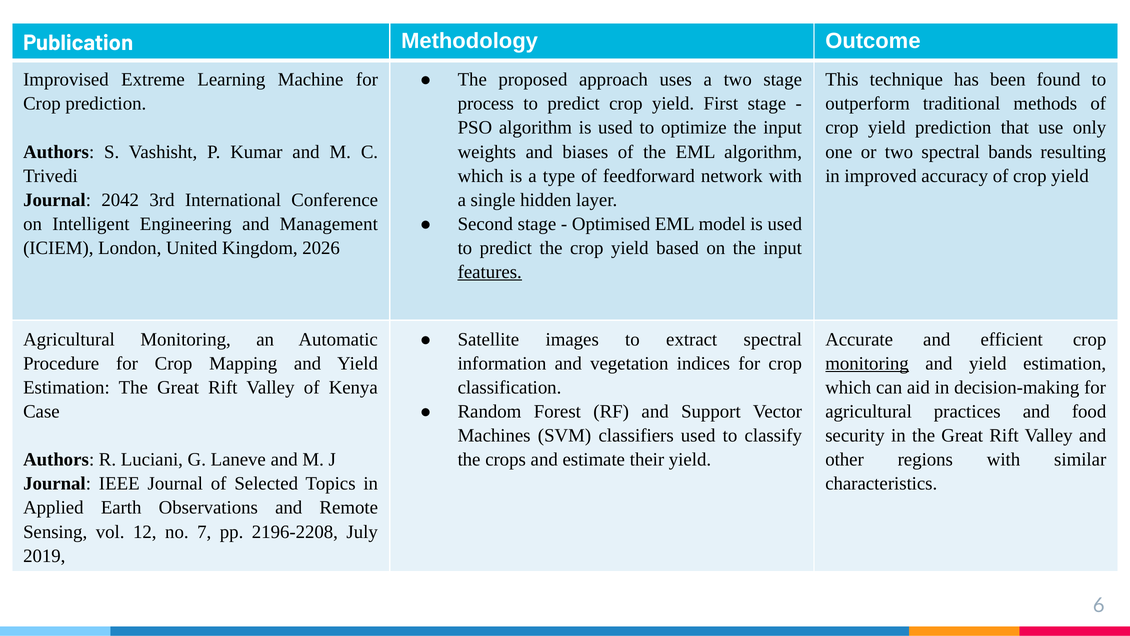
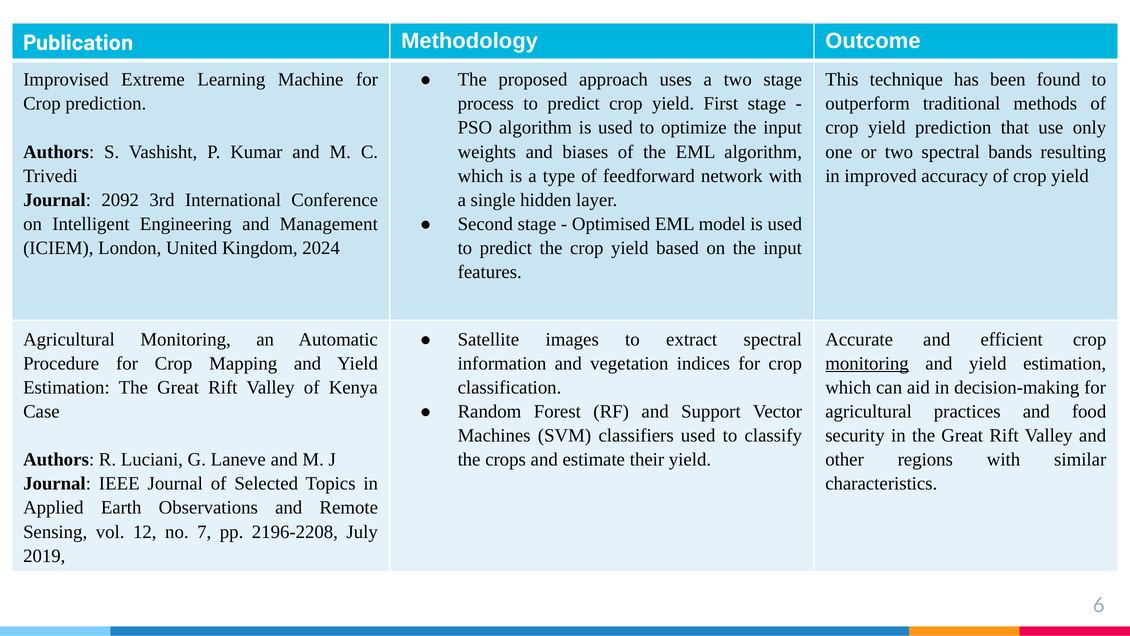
2042: 2042 -> 2092 (120, 200)
2026: 2026 -> 2024 (321, 248)
features underline: present -> none (490, 272)
